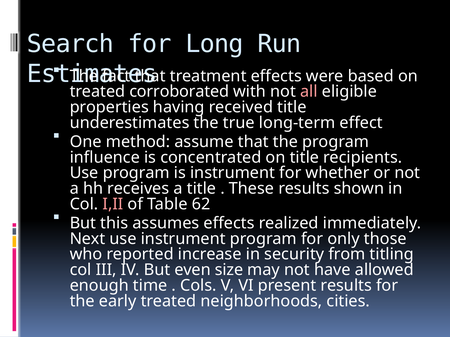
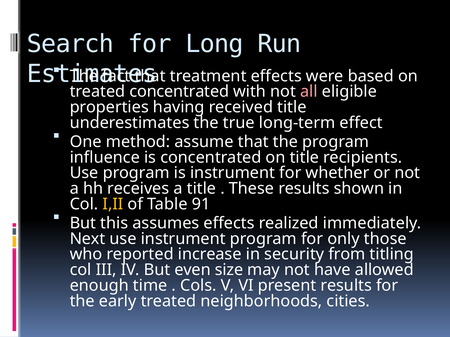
treated corroborated: corroborated -> concentrated (179, 92)
I,II colour: pink -> yellow (113, 204)
62: 62 -> 91 (201, 204)
